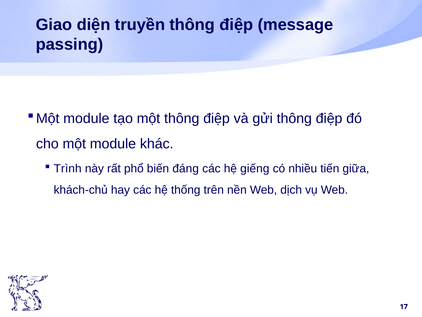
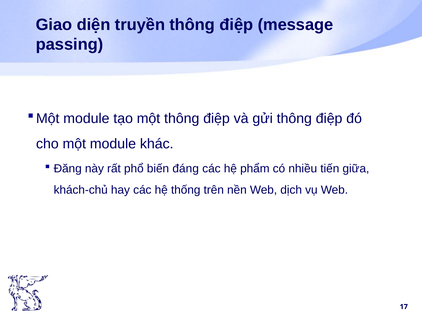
Trình: Trình -> Đăng (68, 168)
giếng: giếng -> phẩm (255, 168)
